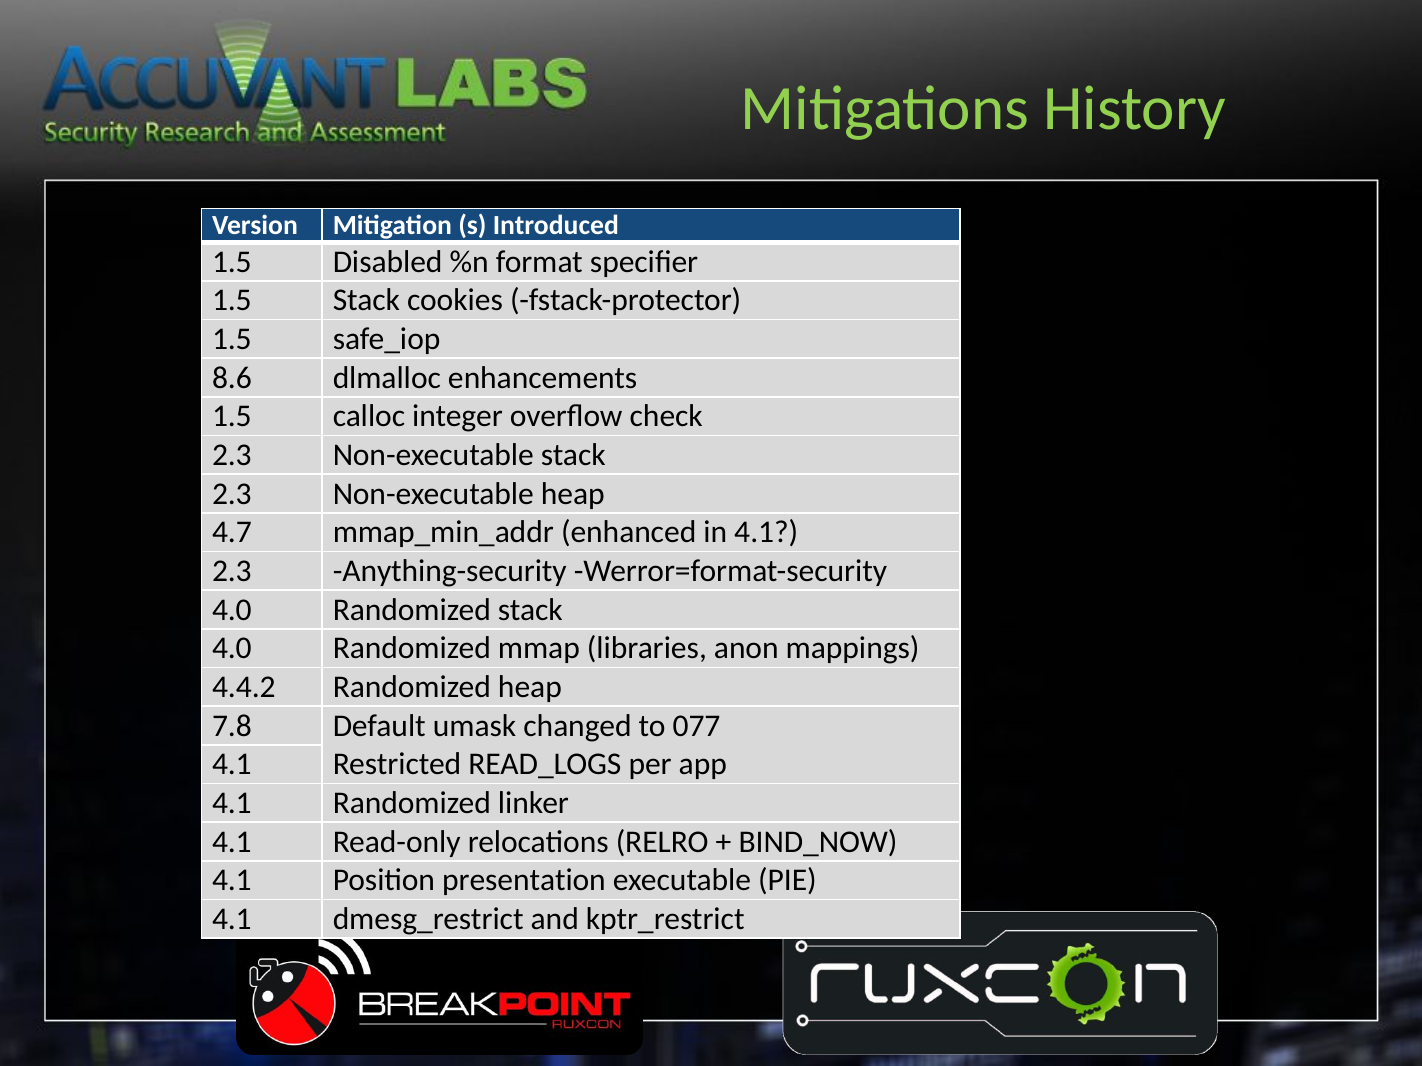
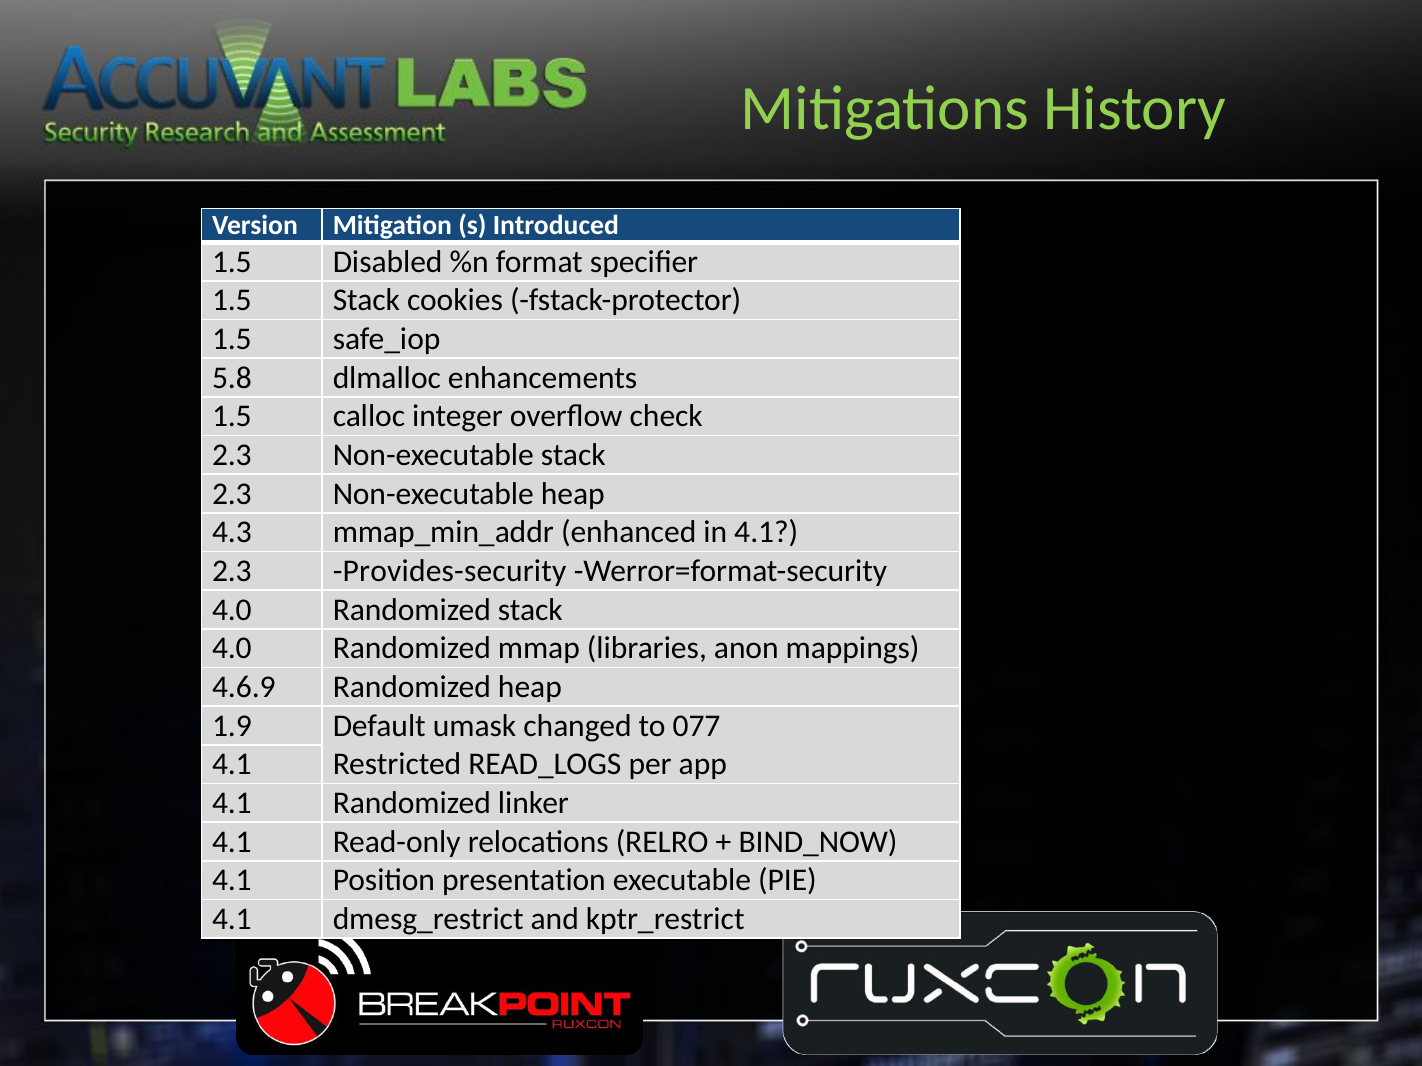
8.6: 8.6 -> 5.8 (232, 378)
4.7: 4.7 -> 4.3 (232, 533)
Anything-security: Anything-security -> Provides-security (450, 571)
4.4.2: 4.4.2 -> 4.6.9 (244, 687)
7.8: 7.8 -> 1.9 (232, 726)
